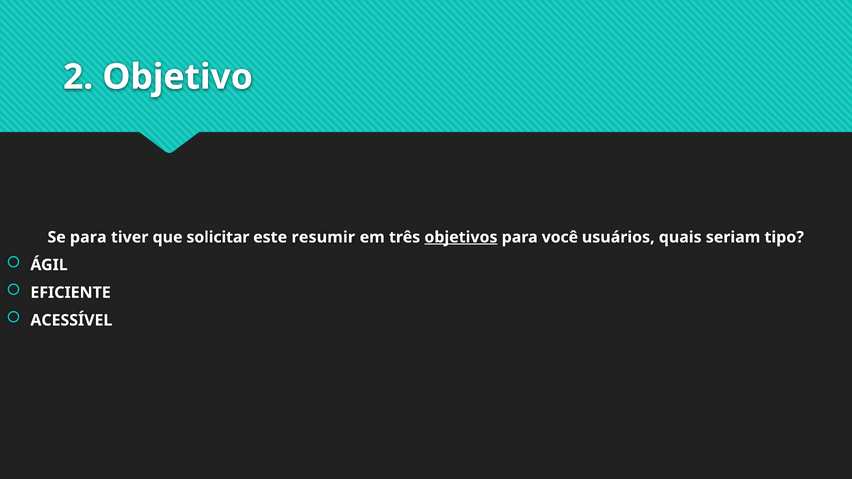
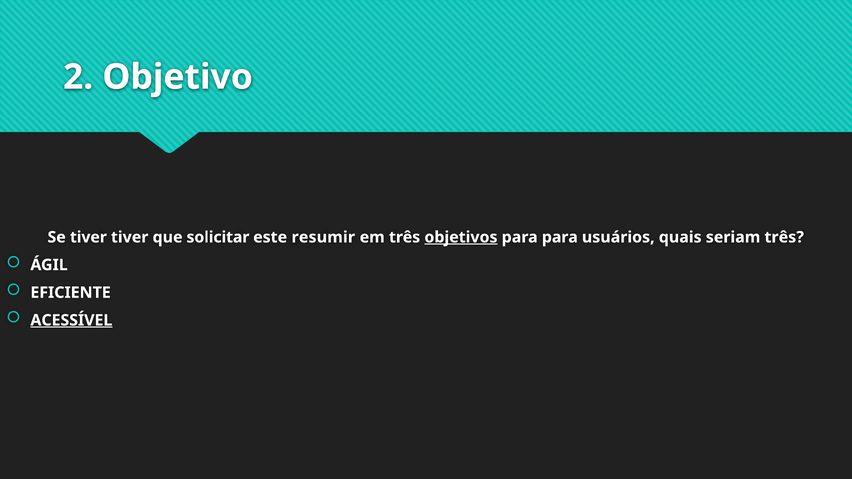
Se para: para -> tiver (88, 237)
para você: você -> para (560, 237)
seriam tipo: tipo -> três (784, 237)
ACESSÍVEL underline: none -> present (71, 320)
